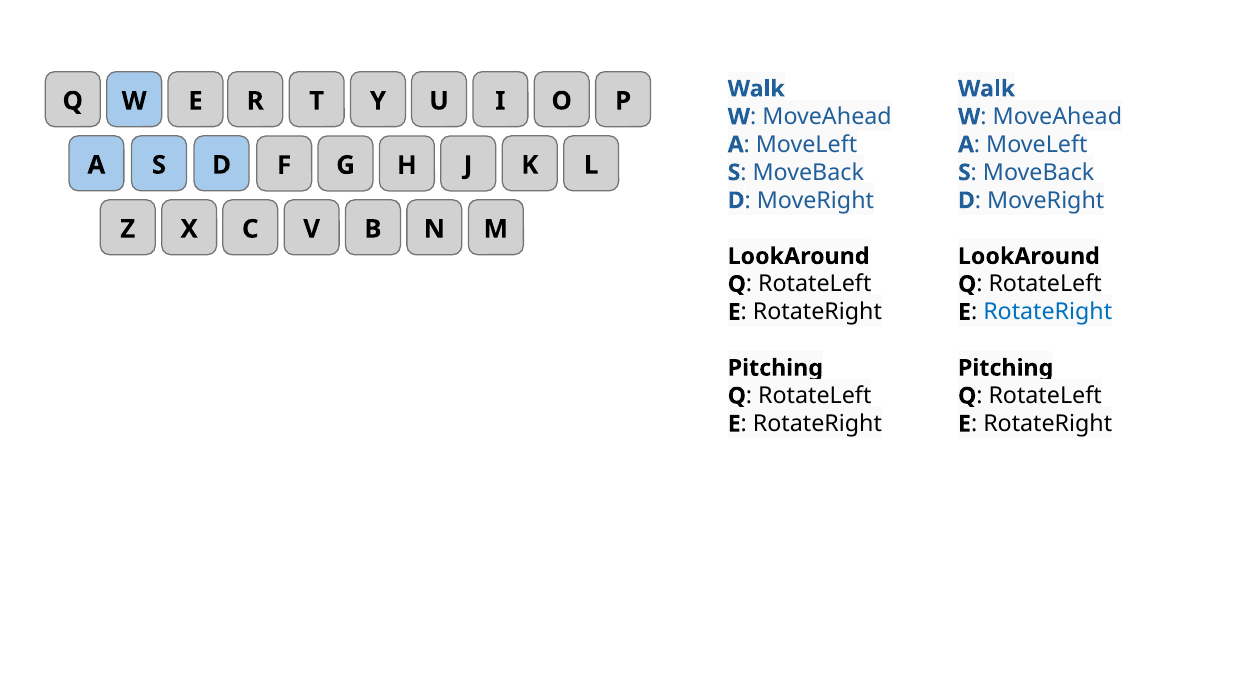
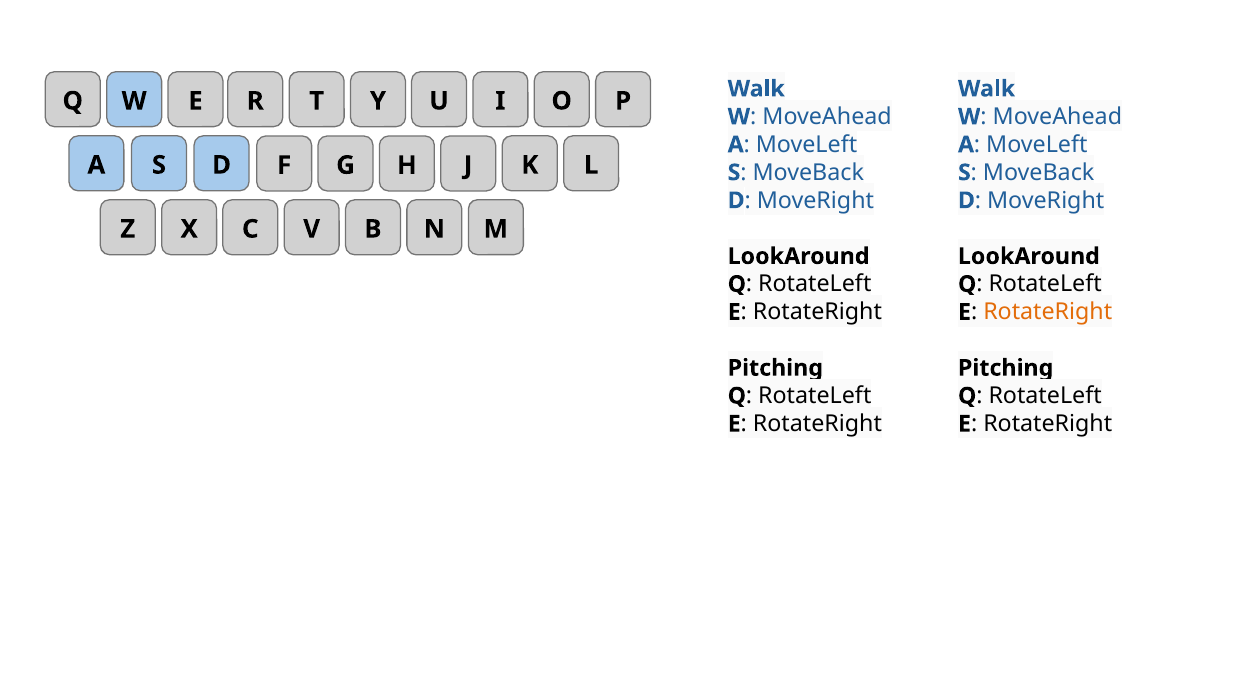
RotateRight colour: blue -> orange (1048, 312)
